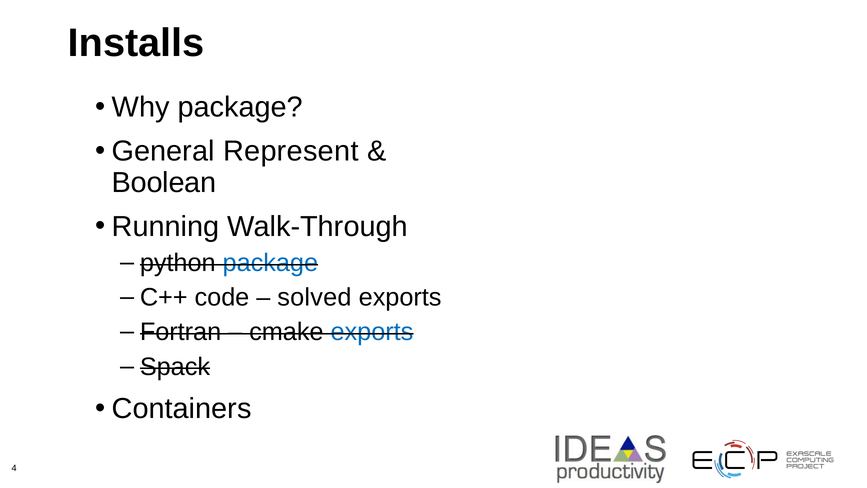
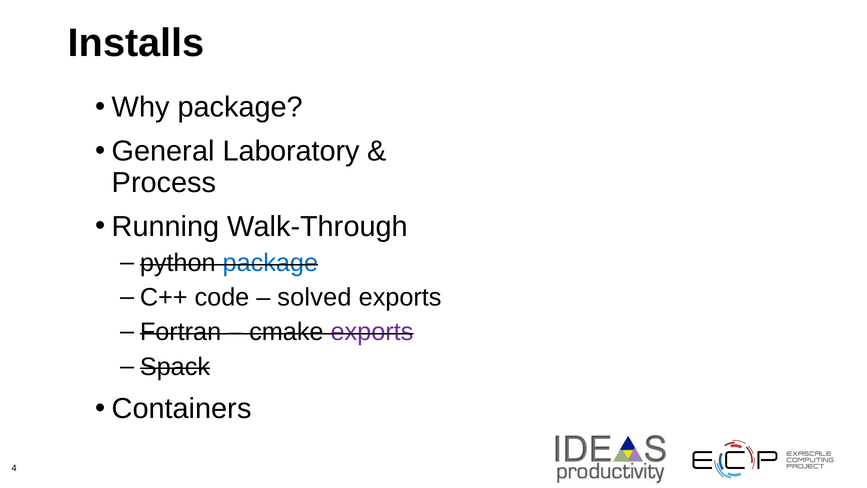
Represent: Represent -> Laboratory (291, 151)
Boolean: Boolean -> Process (164, 182)
exports colour: blue -> purple (372, 332)
